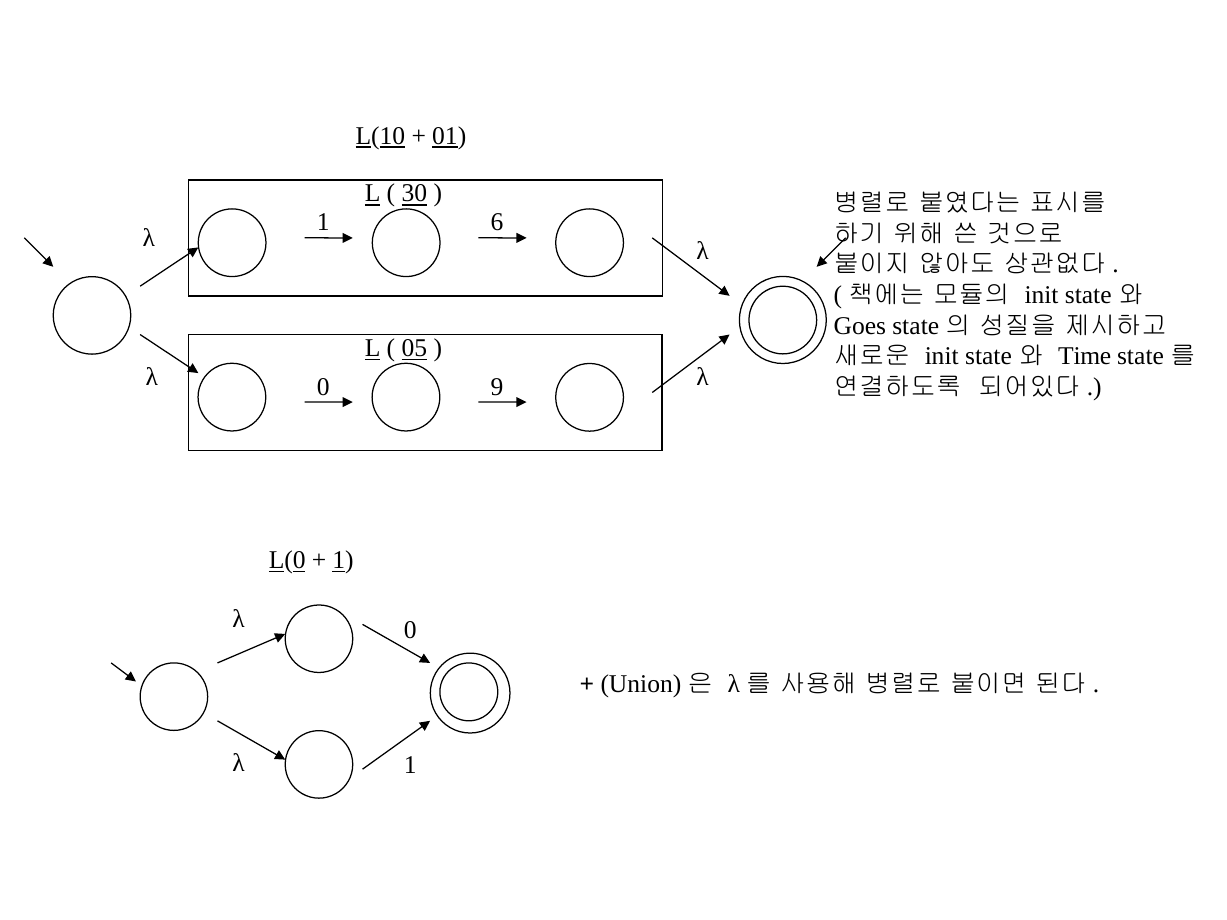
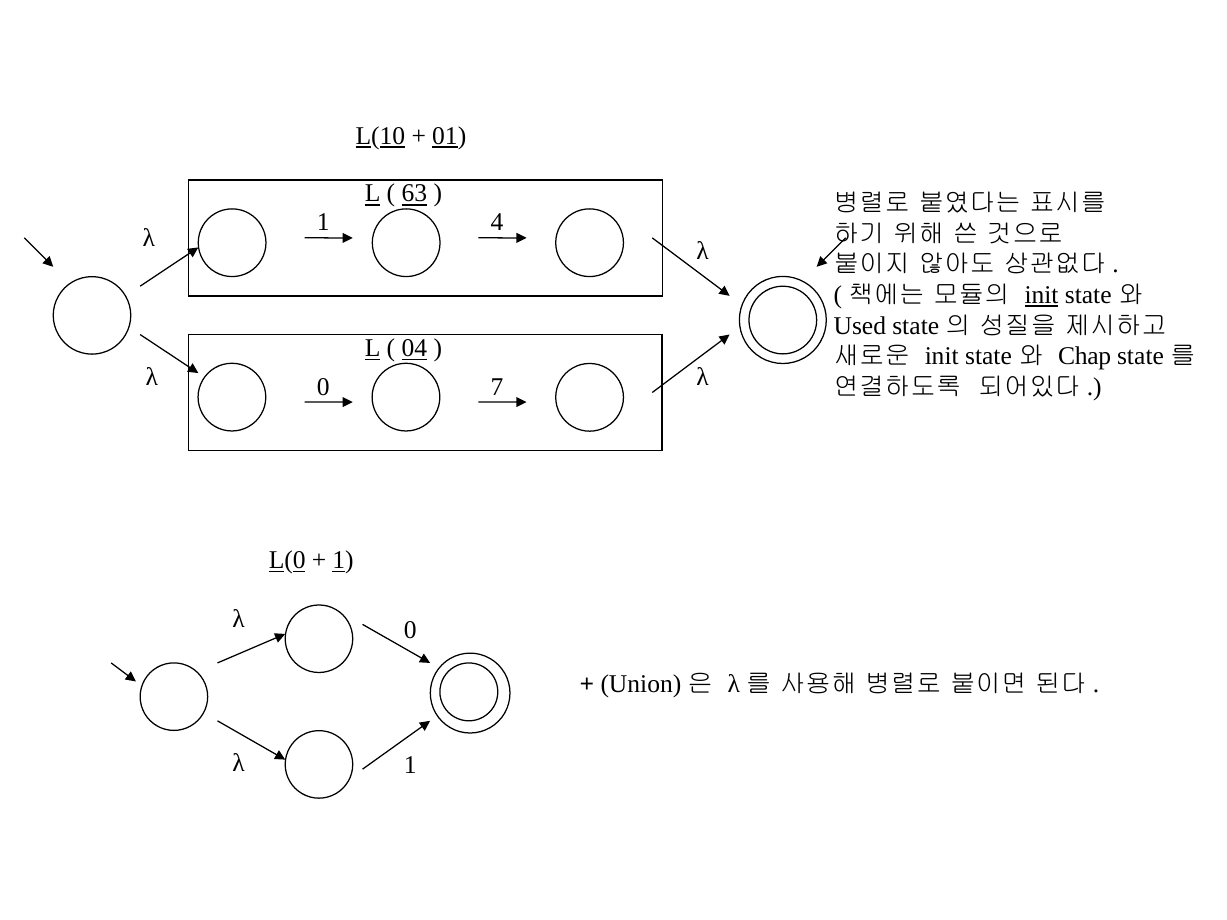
30: 30 -> 63 (414, 194)
6: 6 -> 4 (497, 223)
init underline: none -> present (1042, 295)
Goes: Goes -> Used (860, 326)
05: 05 -> 04 (414, 348)
Time: Time -> Chap (1085, 357)
9: 9 -> 7 (497, 387)
